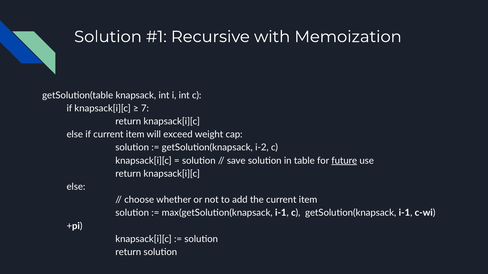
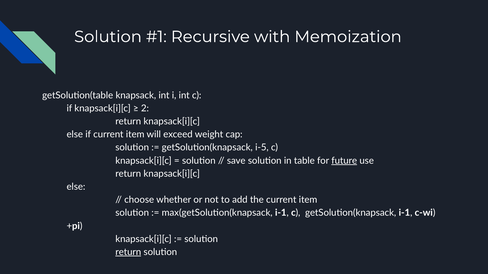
7: 7 -> 2 (145, 109)
i-2: i-2 -> i-5 (262, 148)
return underline: none -> present (128, 252)
